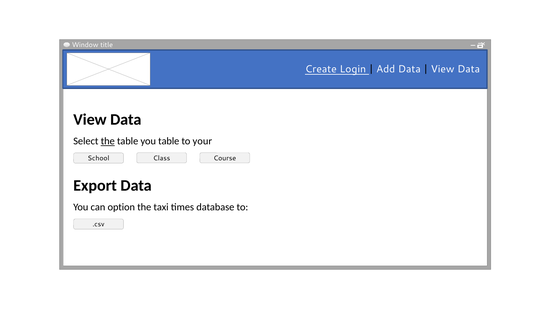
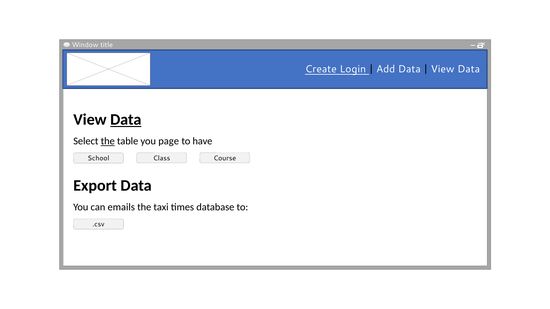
Data underline: none -> present (126, 120)
you table: table -> page (169, 141)
your: your -> have (202, 141)
option: option -> emails (121, 207)
